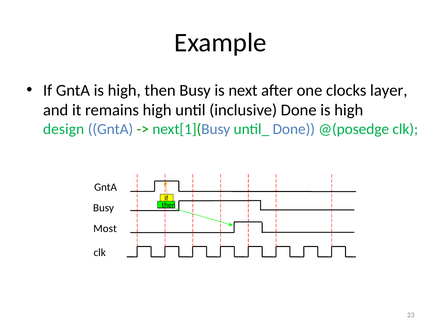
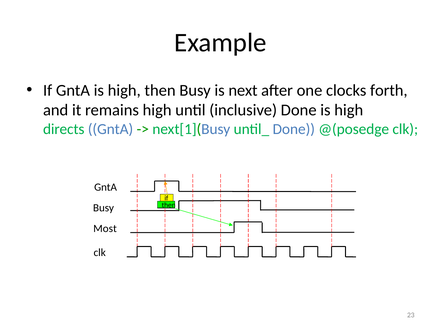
layer: layer -> forth (389, 90)
design: design -> directs (64, 129)
